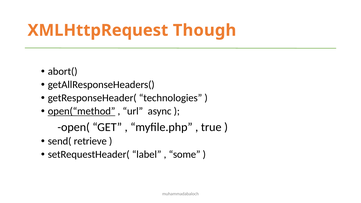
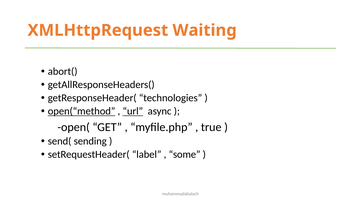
Though: Though -> Waiting (205, 30)
url underline: none -> present (133, 111)
retrieve: retrieve -> sending (90, 141)
